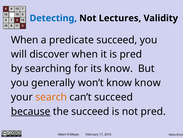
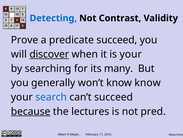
Lectures: Lectures -> Contrast (120, 18)
When: When -> Prove (25, 40)
discover underline: none -> present (49, 54)
is pred: pred -> your (131, 54)
its know: know -> many (119, 68)
search colour: orange -> blue (51, 97)
the succeed: succeed -> lectures (90, 111)
